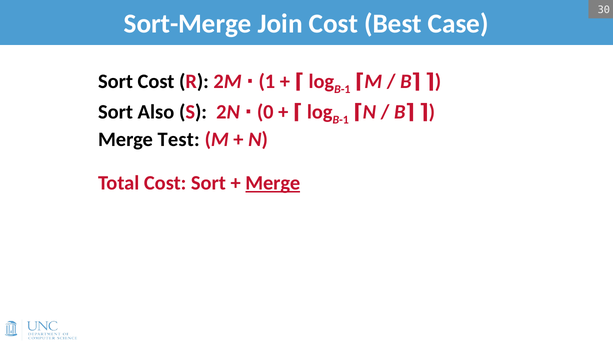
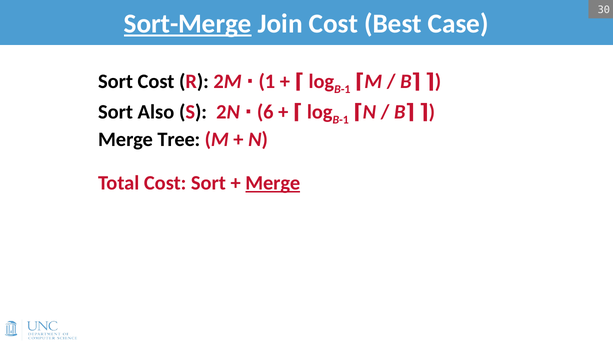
Sort-Merge underline: none -> present (188, 24)
0: 0 -> 6 (265, 112)
Test: Test -> Tree (179, 140)
